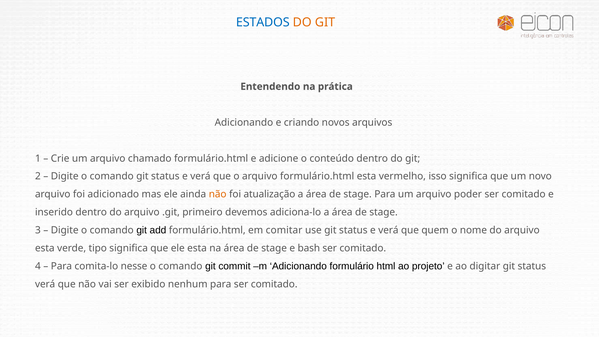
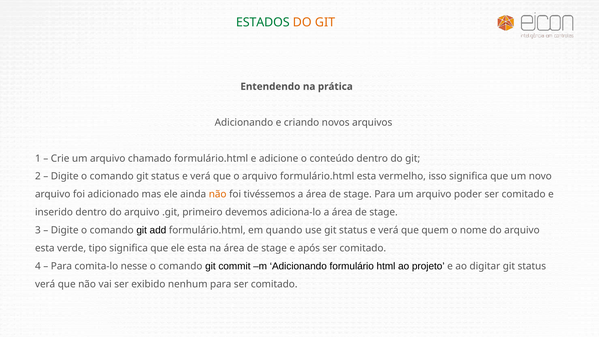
ESTADOS colour: blue -> green (263, 22)
atualização: atualização -> tivéssemos (269, 194)
comitar: comitar -> quando (284, 230)
bash: bash -> após (309, 248)
